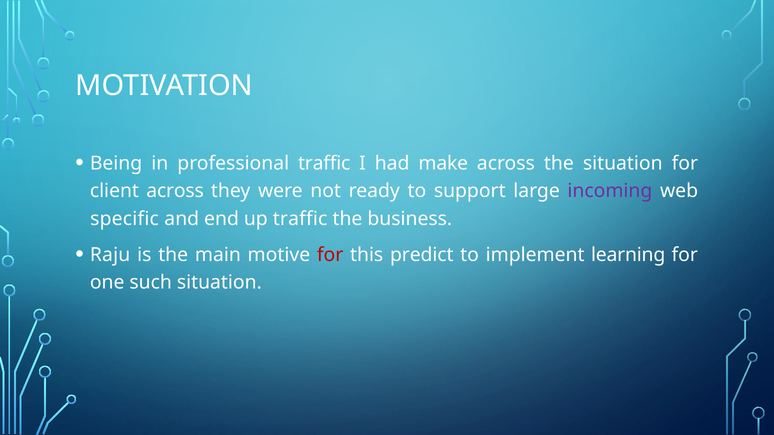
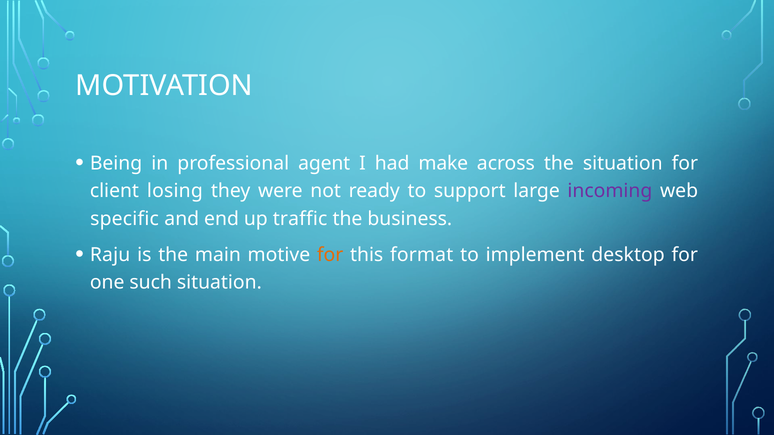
professional traffic: traffic -> agent (324, 163)
client across: across -> losing (175, 191)
for colour: red -> orange (330, 255)
predict: predict -> format (422, 255)
learning: learning -> desktop (628, 255)
